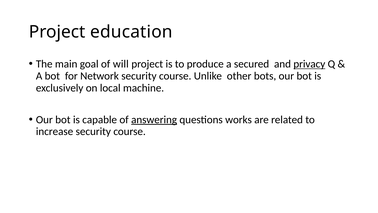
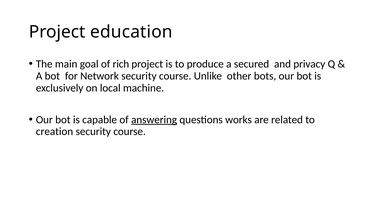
will: will -> rich (121, 64)
privacy underline: present -> none (309, 64)
increase: increase -> creation (55, 131)
